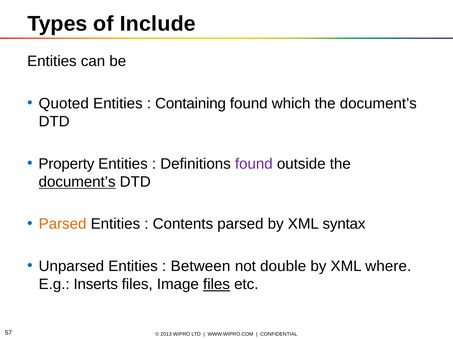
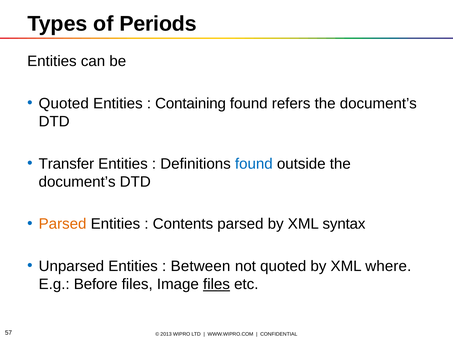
Include: Include -> Periods (158, 24)
which: which -> refers (291, 104)
Property: Property -> Transfer (66, 164)
found colour: purple -> blue (254, 164)
document’s underline: present -> none (77, 182)
not double: double -> quoted (283, 267)
Inserts: Inserts -> Before (96, 285)
